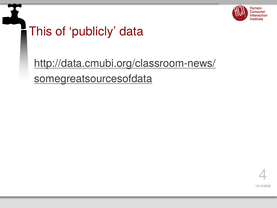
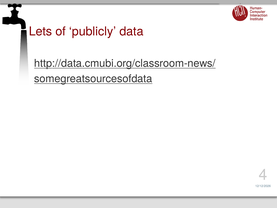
This: This -> Lets (40, 31)
